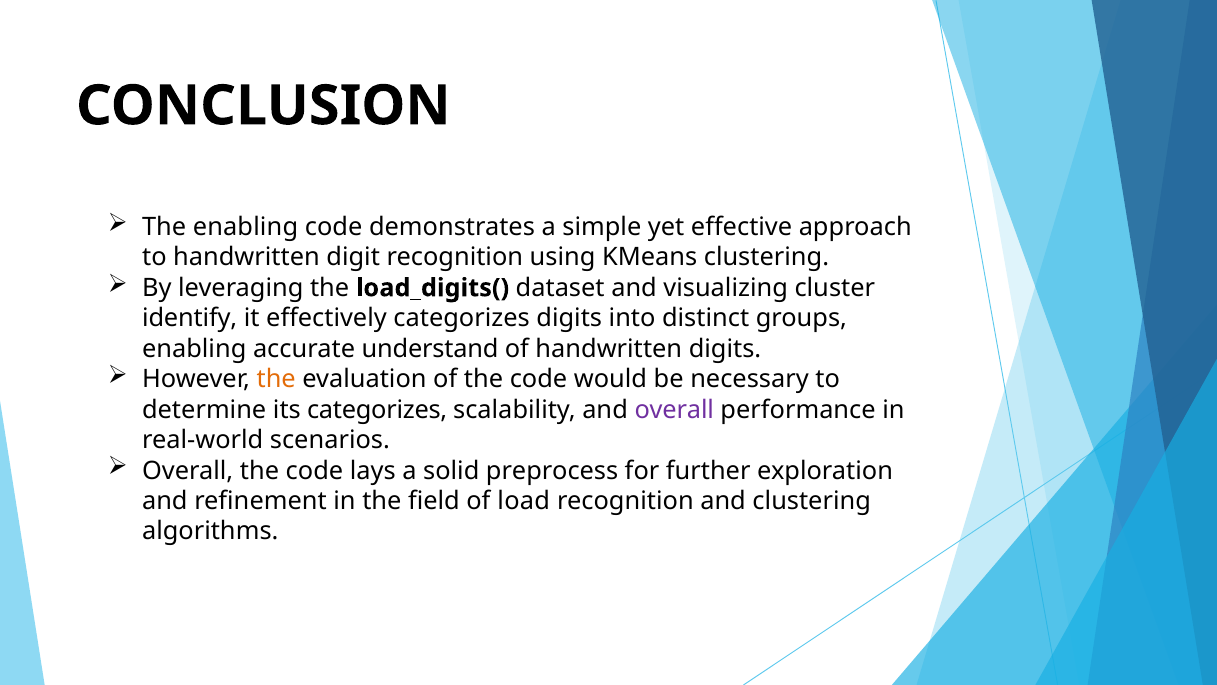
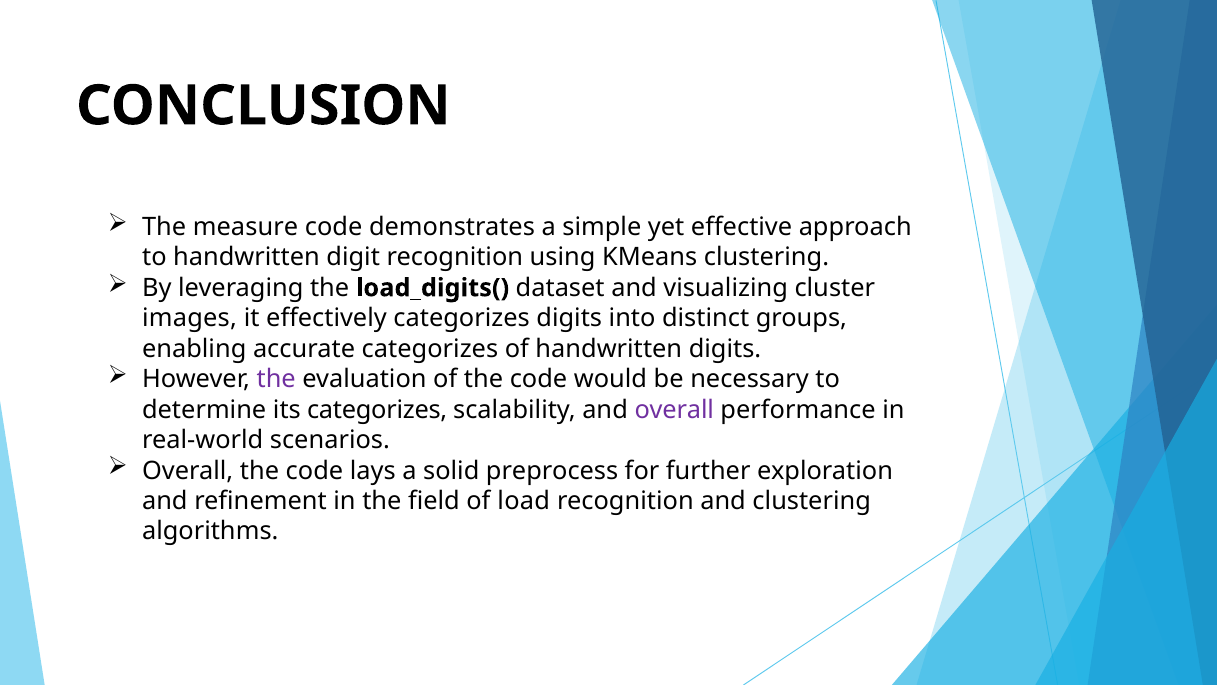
The enabling: enabling -> measure (245, 227)
identify: identify -> images (190, 318)
accurate understand: understand -> categorizes (430, 349)
the colour: orange -> purple (276, 379)
